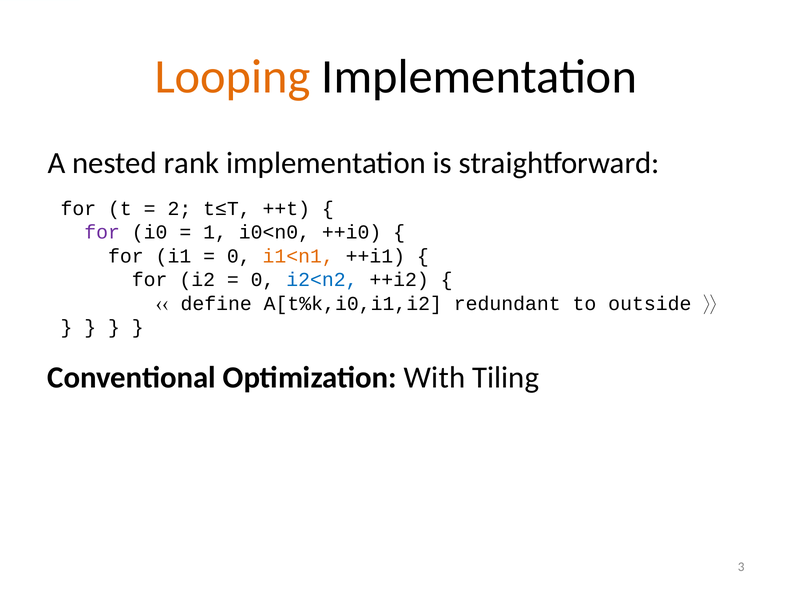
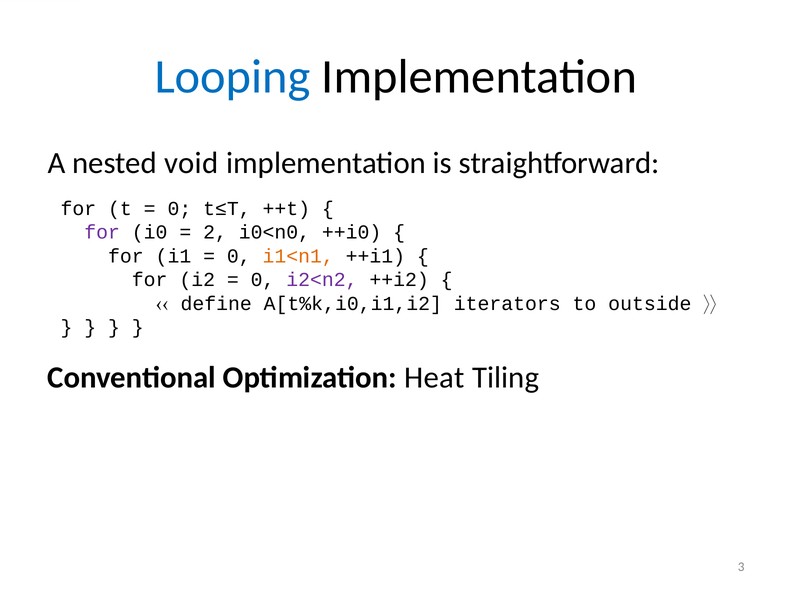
Looping colour: orange -> blue (232, 77)
rank: rank -> void (191, 163)
2: 2 -> 0 (179, 209)
1: 1 -> 2 (215, 232)
i2<n2 colour: blue -> purple (322, 280)
redundant: redundant -> iterators (507, 304)
With: With -> Heat (434, 377)
